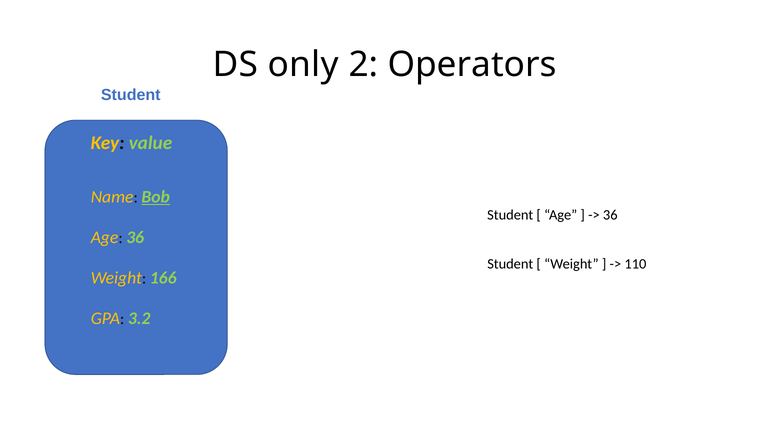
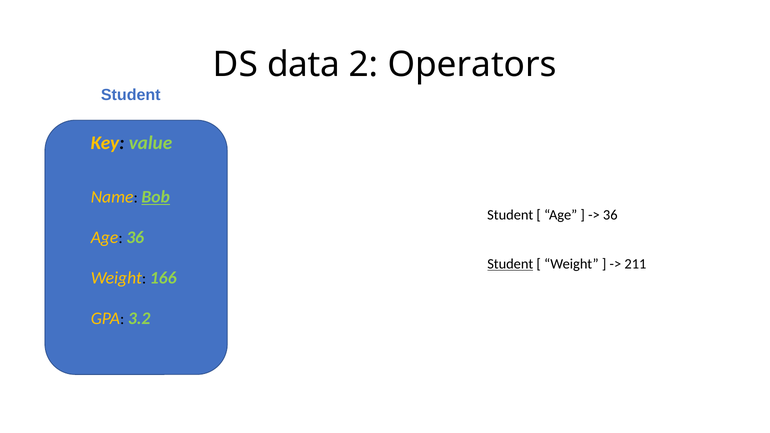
only: only -> data (304, 65)
Student underline: none -> present (510, 264)
110: 110 -> 211 (635, 264)
